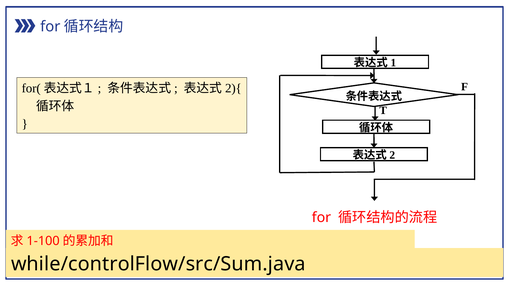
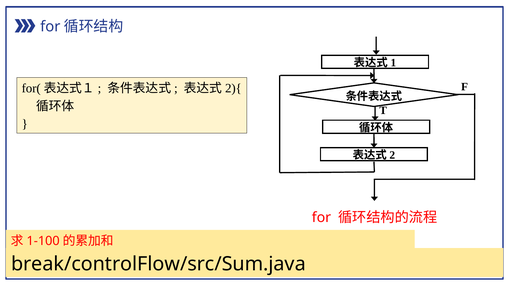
while/controlFlow/src/Sum.java: while/controlFlow/src/Sum.java -> break/controlFlow/src/Sum.java (158, 264)
